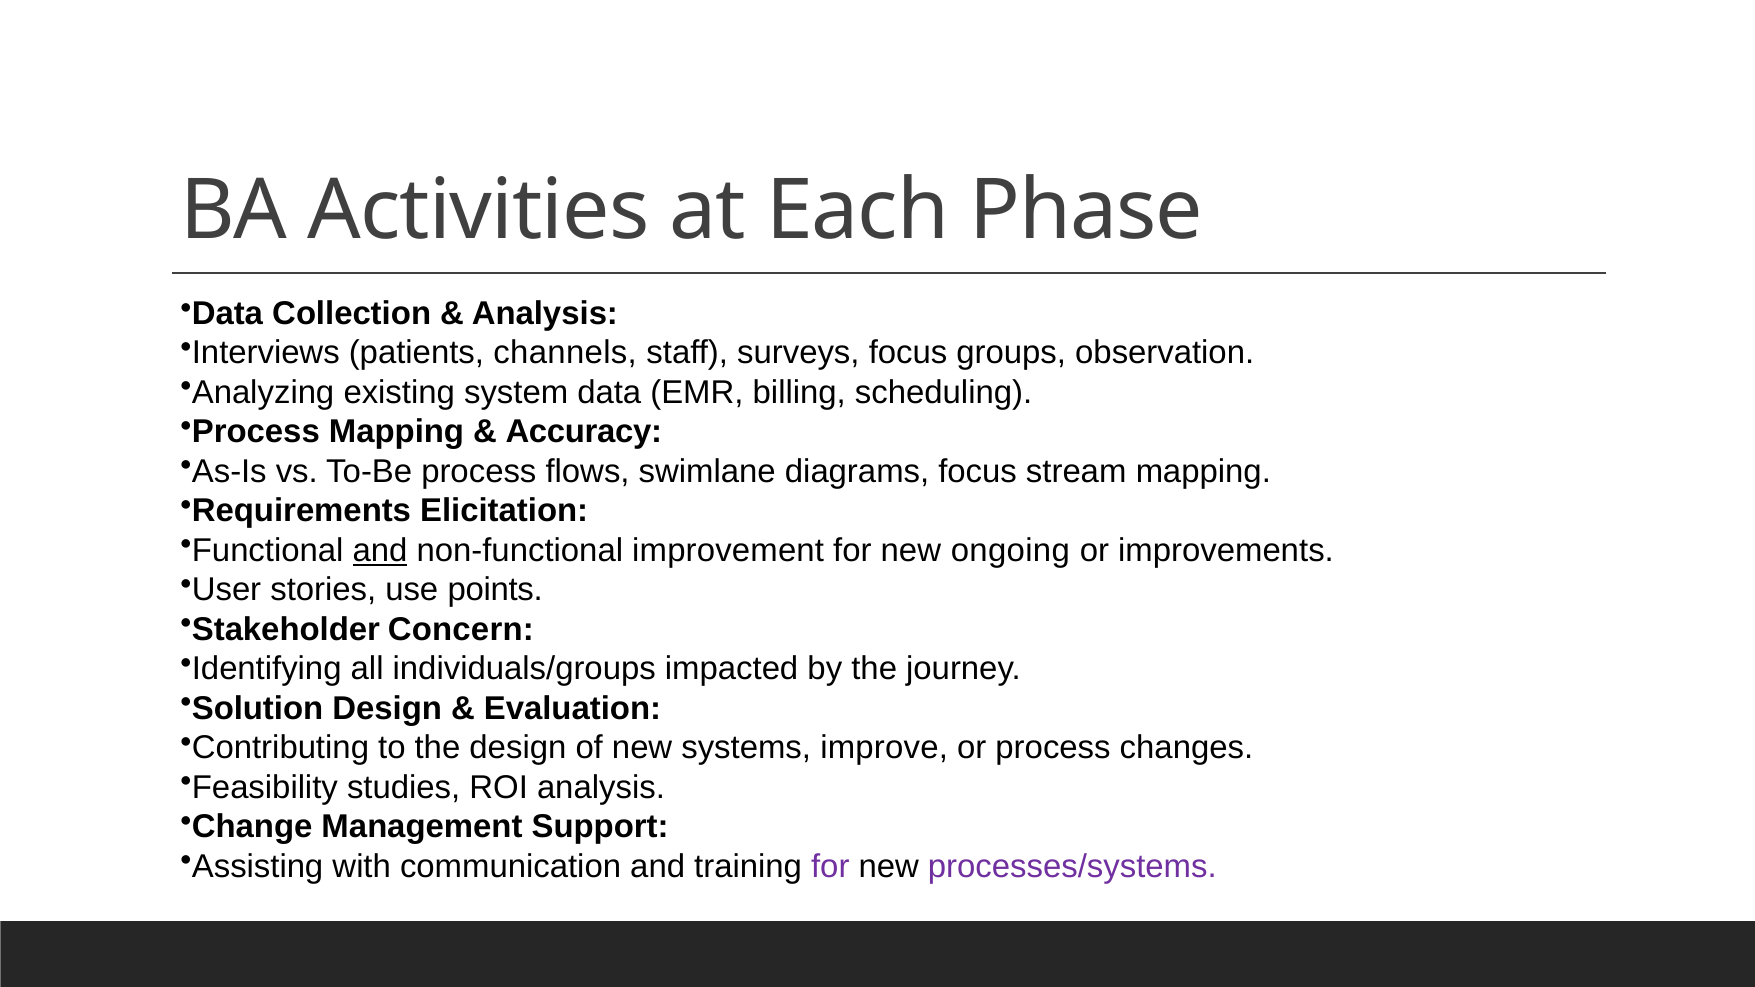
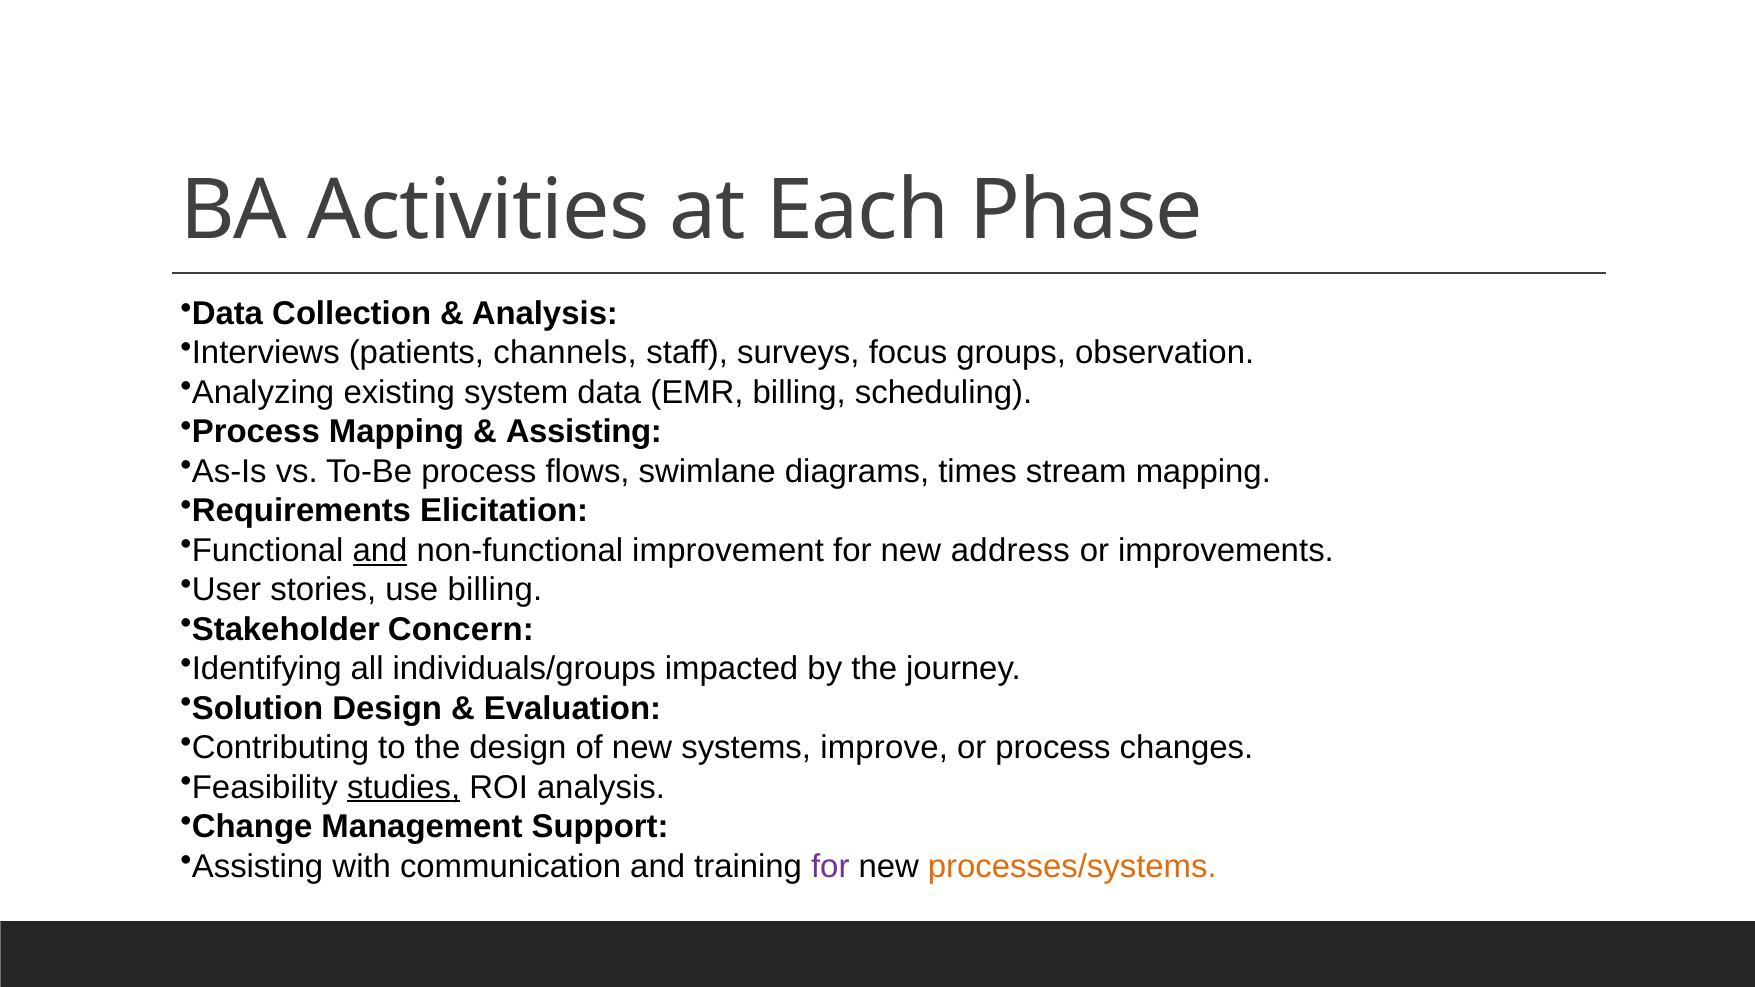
Accuracy: Accuracy -> Assisting (584, 432)
diagrams focus: focus -> times (978, 472)
ongoing: ongoing -> address (1010, 551)
use points: points -> billing (495, 590)
studies underline: none -> present (404, 787)
processes/systems colour: purple -> orange (1072, 866)
